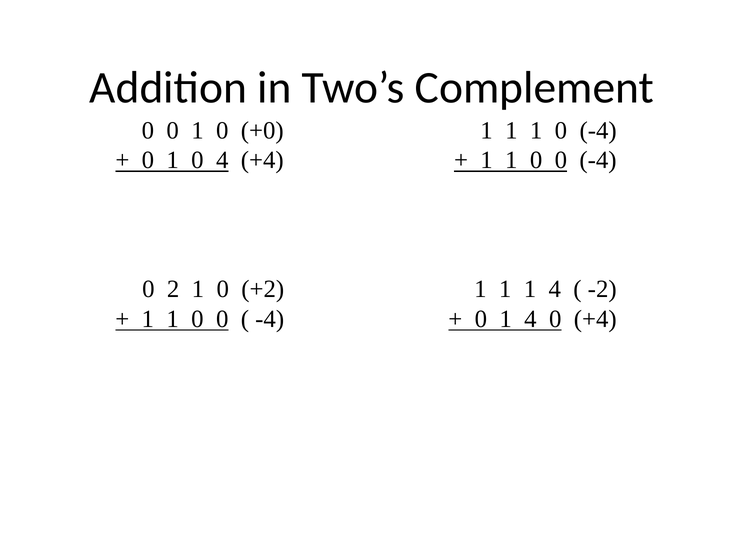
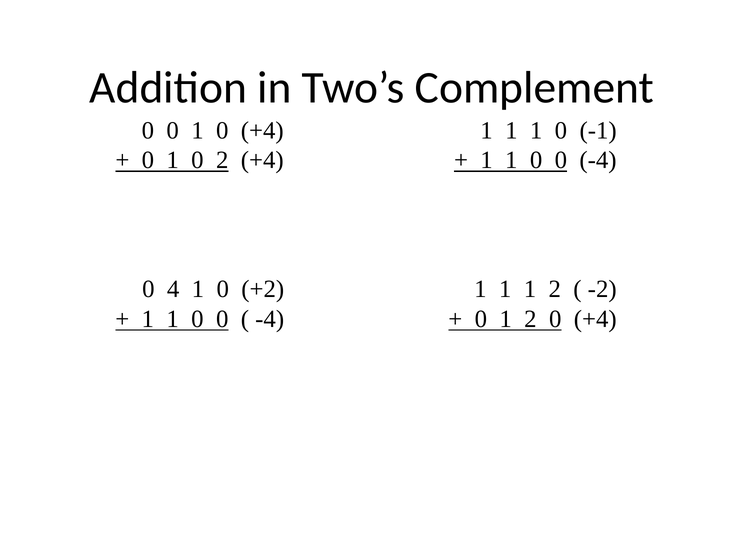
1 0 +0: +0 -> +4 (262, 131)
1 0 -4: -4 -> -1 (598, 131)
0 4: 4 -> 2 (222, 160)
2: 2 -> 4 (173, 289)
1 1 4: 4 -> 2 (555, 289)
0 1 4: 4 -> 2 (530, 319)
